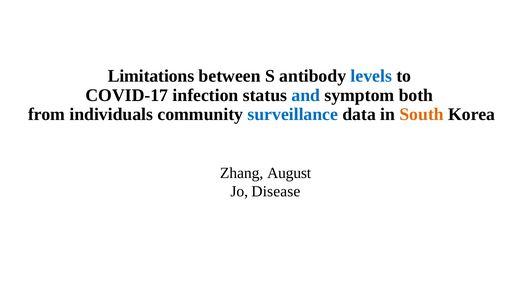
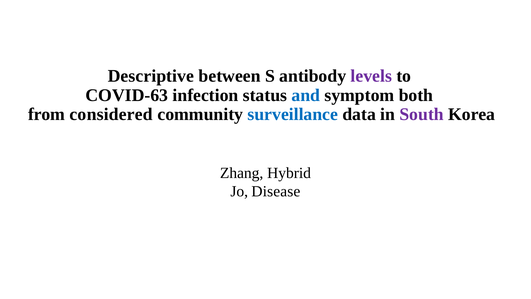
Limitations: Limitations -> Descriptive (151, 76)
levels colour: blue -> purple (371, 76)
COVID-17: COVID-17 -> COVID-63 (127, 95)
individuals: individuals -> considered (111, 114)
South colour: orange -> purple (422, 114)
August: August -> Hybrid (289, 173)
